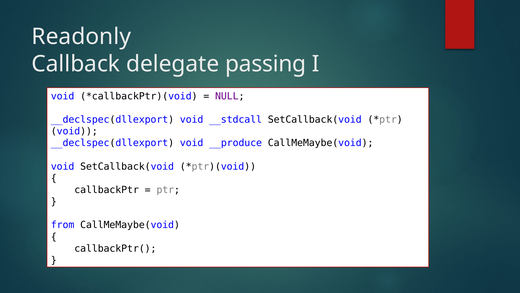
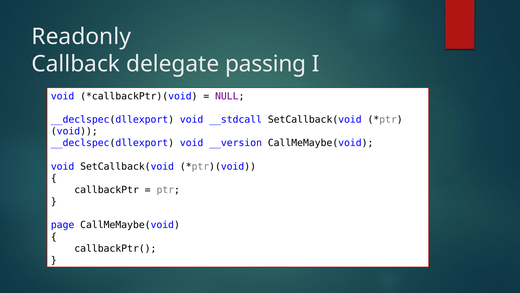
__produce: __produce -> __version (236, 143)
from: from -> page (63, 225)
